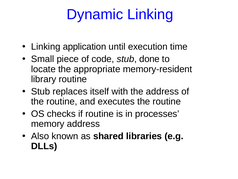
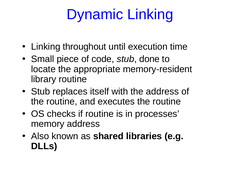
application: application -> throughout (84, 47)
